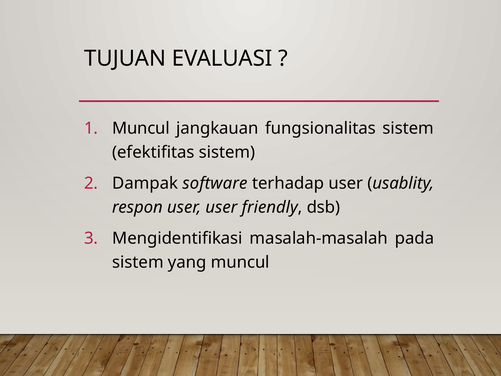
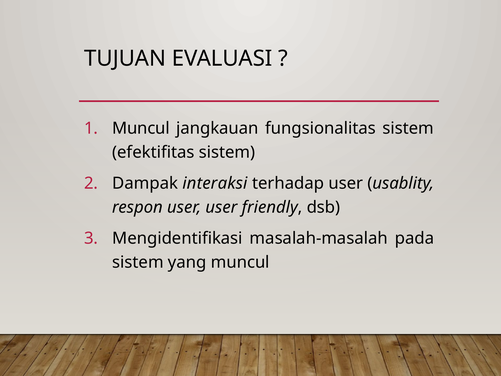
software: software -> interaksi (215, 183)
